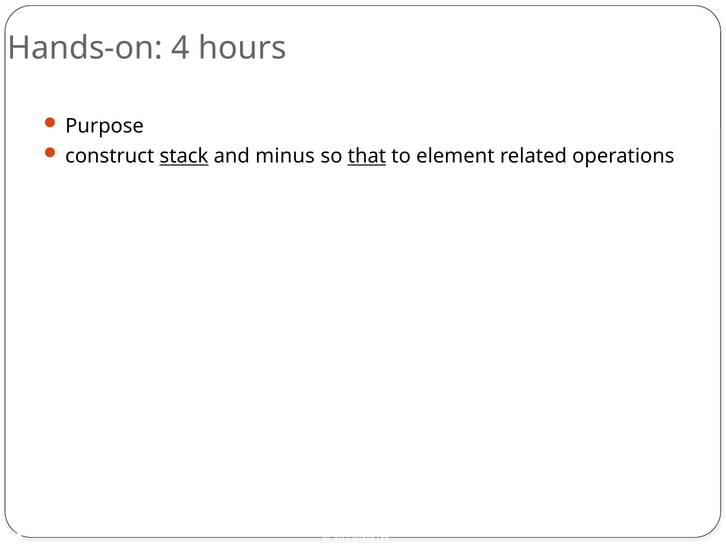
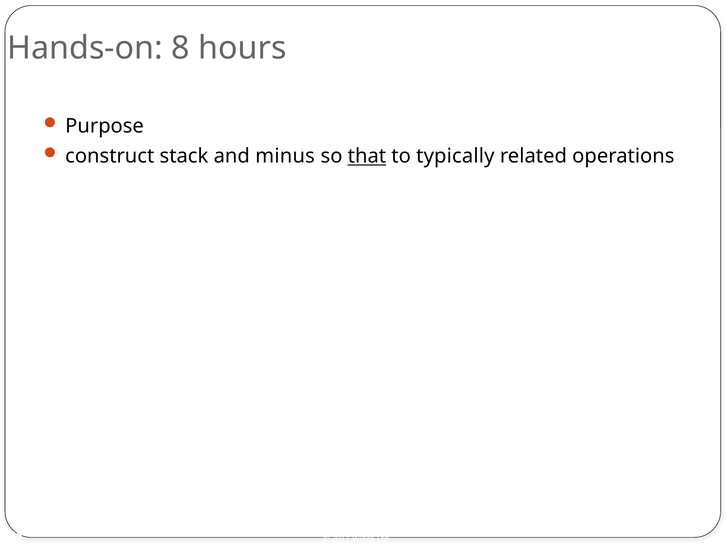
4: 4 -> 8 (181, 48)
stack underline: present -> none (184, 156)
element: element -> typically (455, 156)
